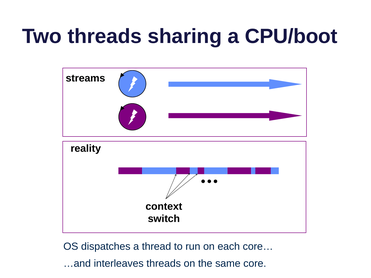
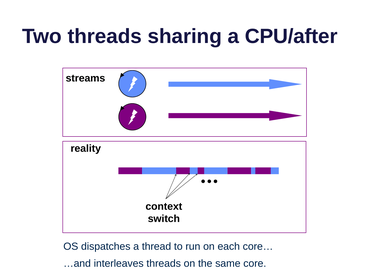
CPU/boot: CPU/boot -> CPU/after (291, 36)
